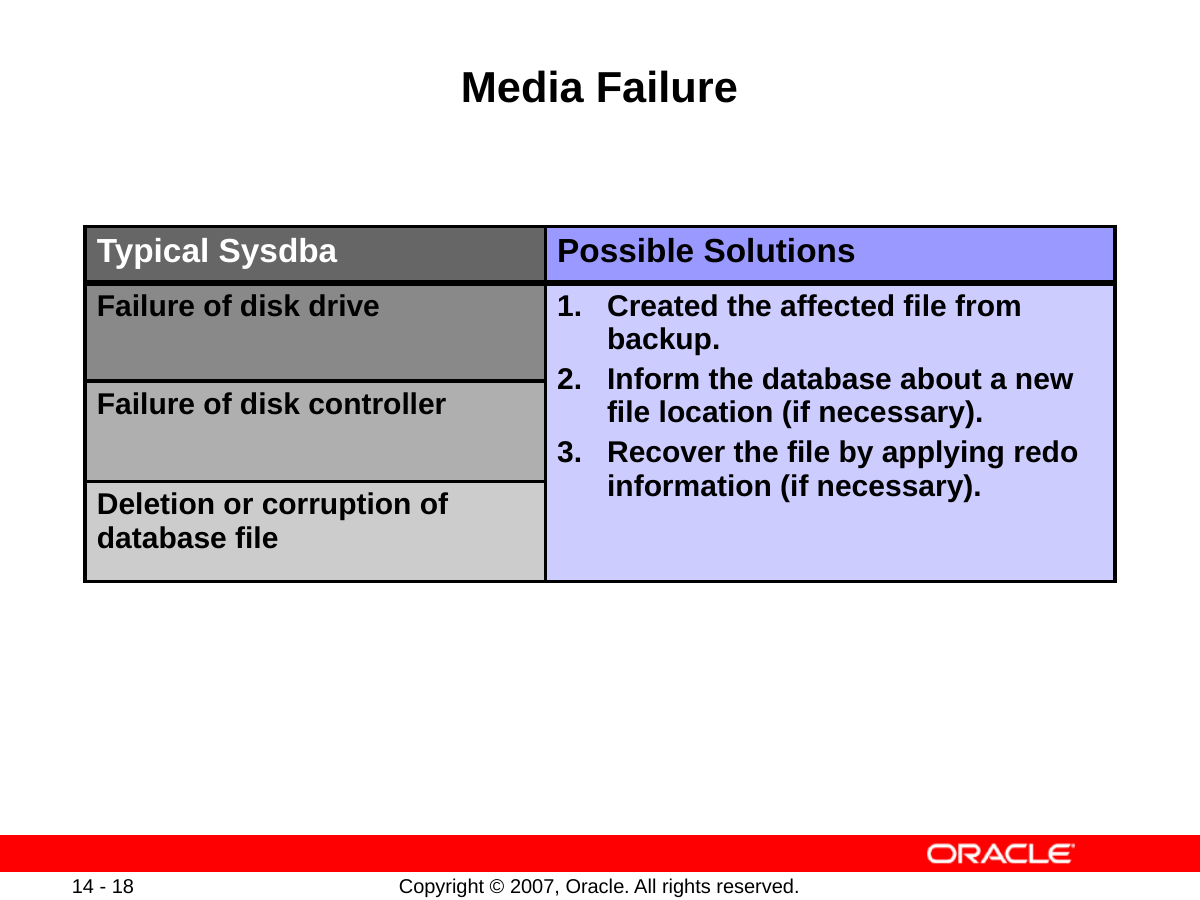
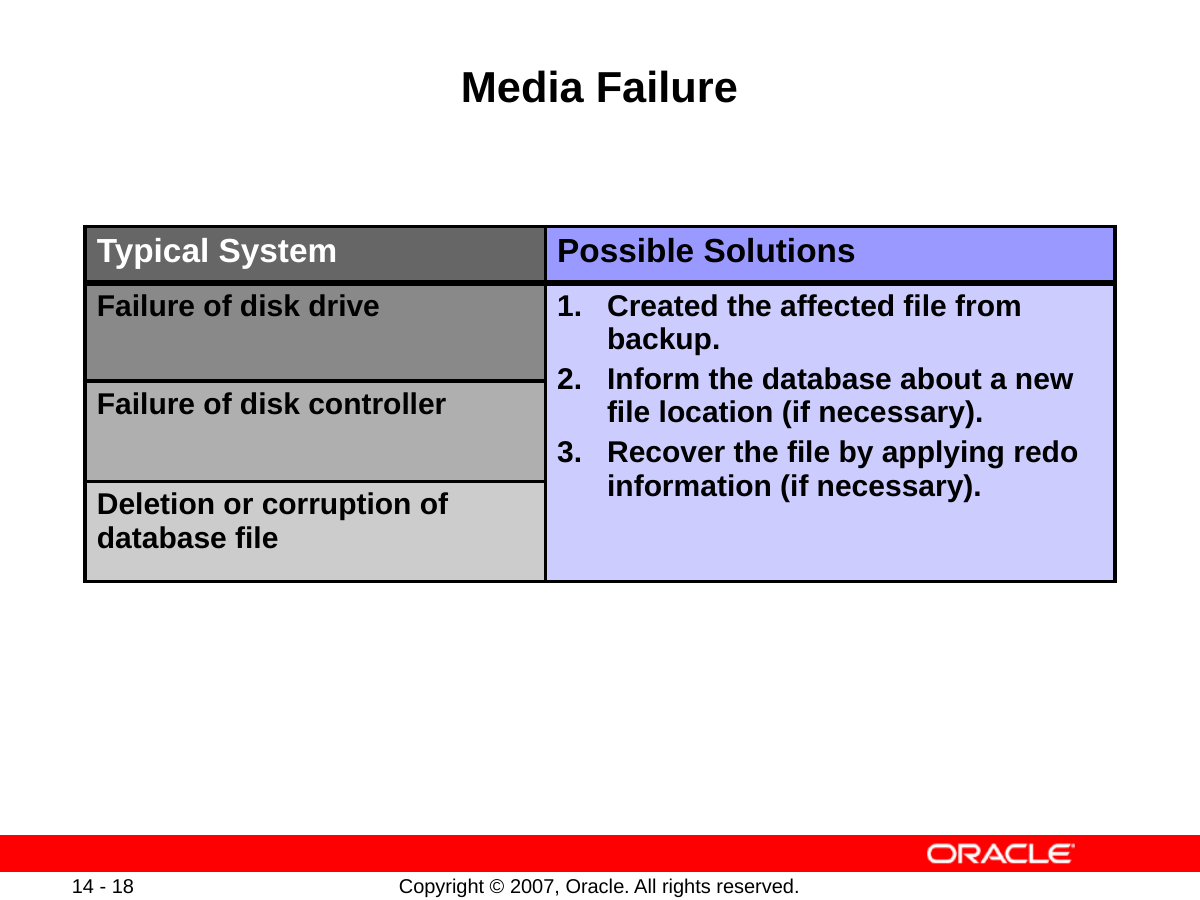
Sysdba: Sysdba -> System (278, 251)
